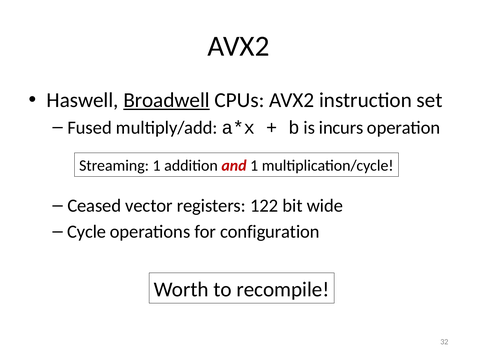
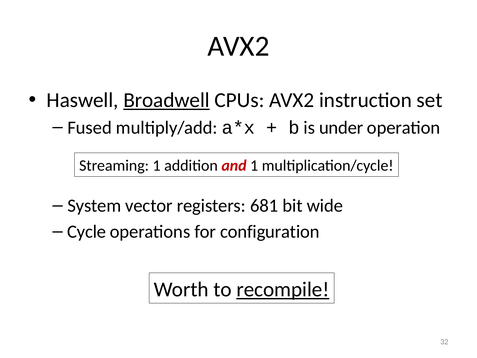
incurs: incurs -> under (341, 127)
Ceased: Ceased -> System (94, 205)
122: 122 -> 681 (264, 205)
recompile underline: none -> present (283, 289)
